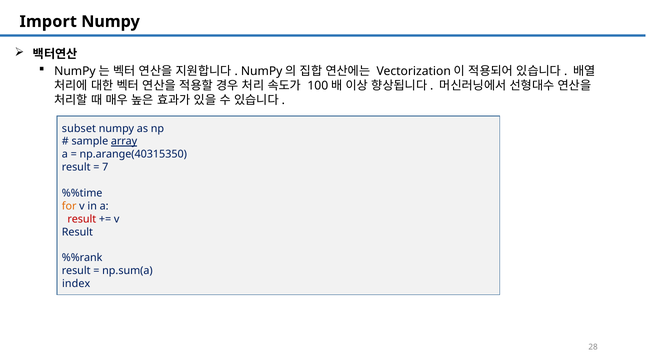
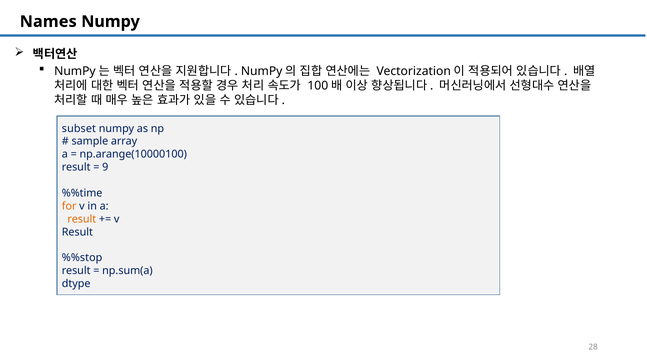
Import: Import -> Names (48, 22)
array underline: present -> none (124, 141)
np.arange(40315350: np.arange(40315350 -> np.arange(10000100 (133, 154)
7: 7 -> 9 (105, 167)
result colour: red -> orange (82, 219)
%%rank: %%rank -> %%stop (82, 258)
index: index -> dtype (76, 284)
